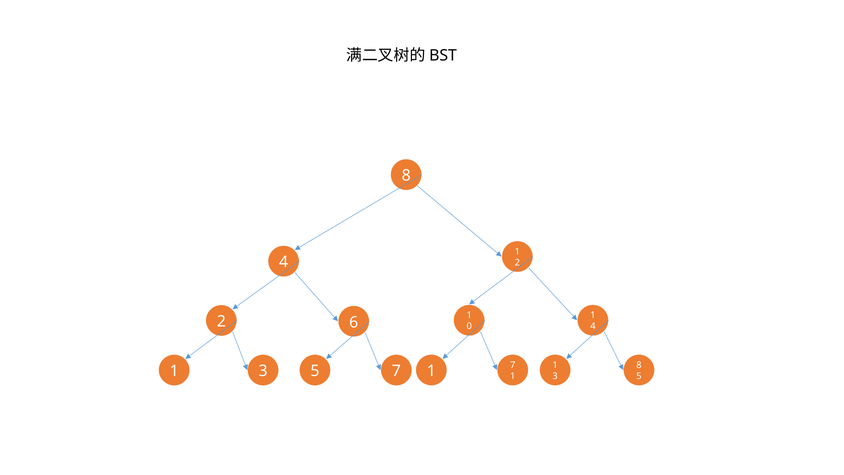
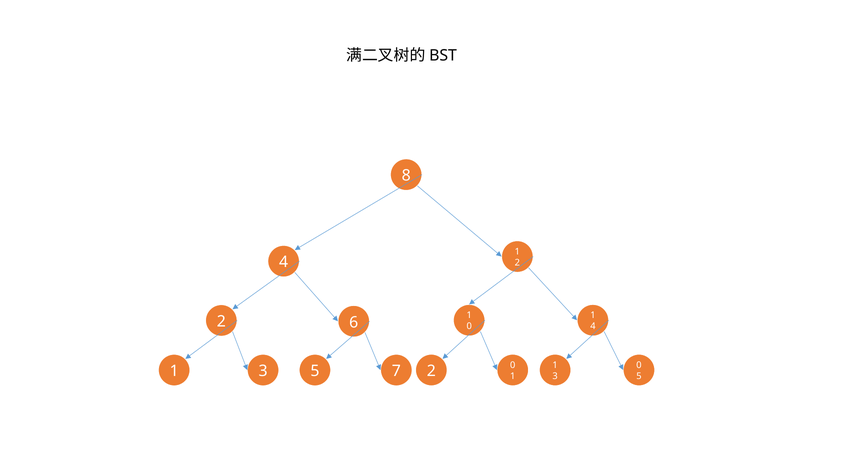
5 7 1: 1 -> 2 (431, 371)
3 7: 7 -> 0 (513, 365)
8: 8 -> 0 (639, 365)
